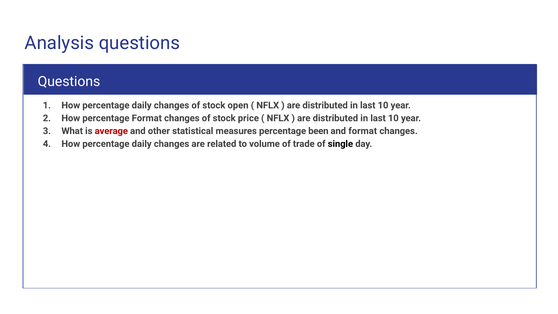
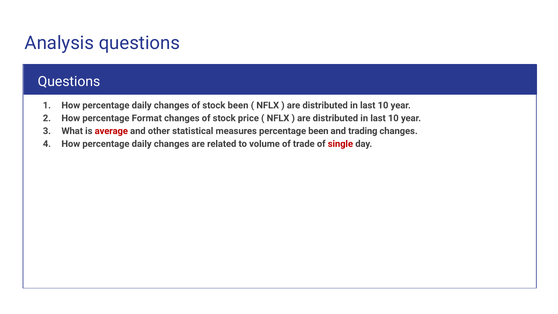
stock open: open -> been (238, 105)
and format: format -> trading (363, 131)
single colour: black -> red (340, 144)
